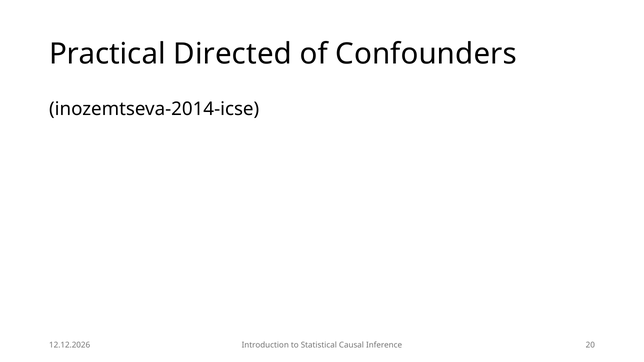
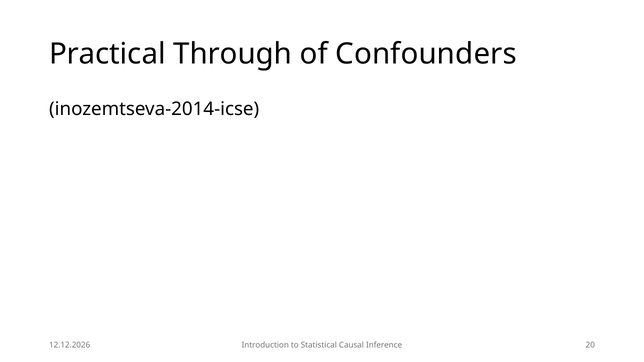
Directed: Directed -> Through (233, 54)
